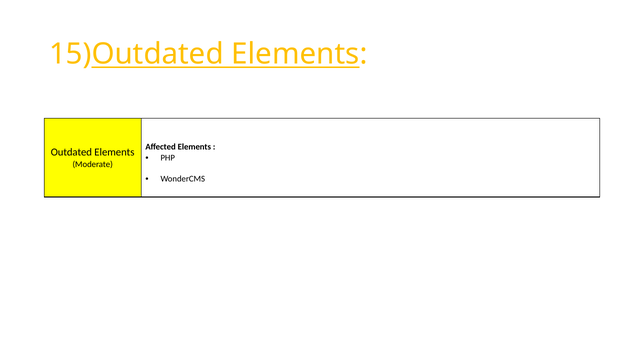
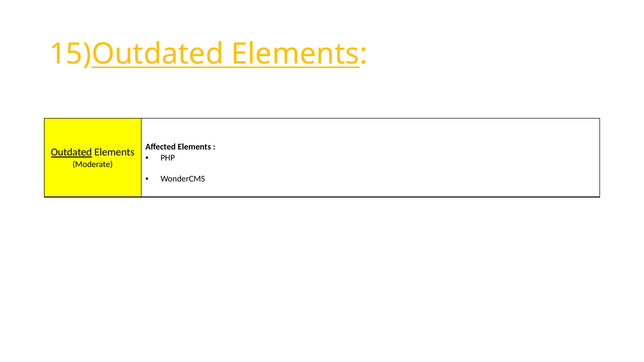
Outdated underline: none -> present (71, 153)
